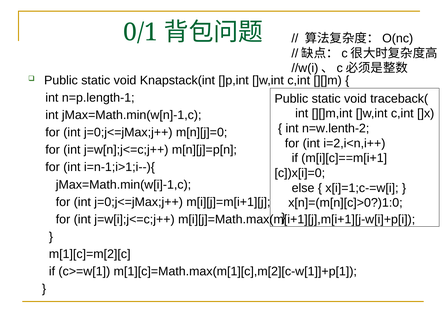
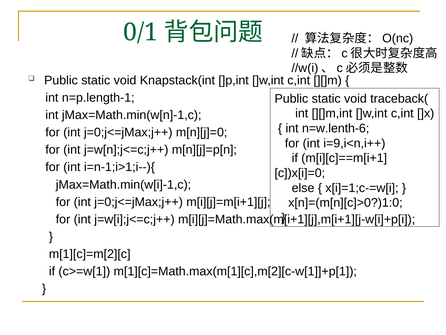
n=w.lenth-2: n=w.lenth-2 -> n=w.lenth-6 (336, 128)
i=2,i<n,i++: i=2,i<n,i++ -> i=9,i<n,i++ (354, 143)
